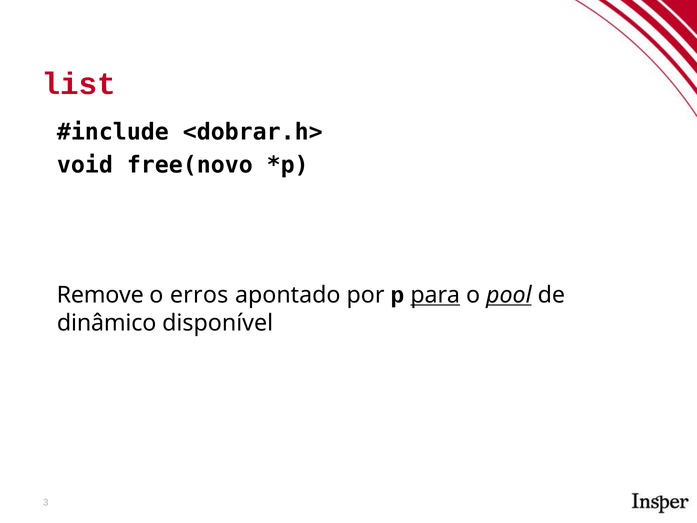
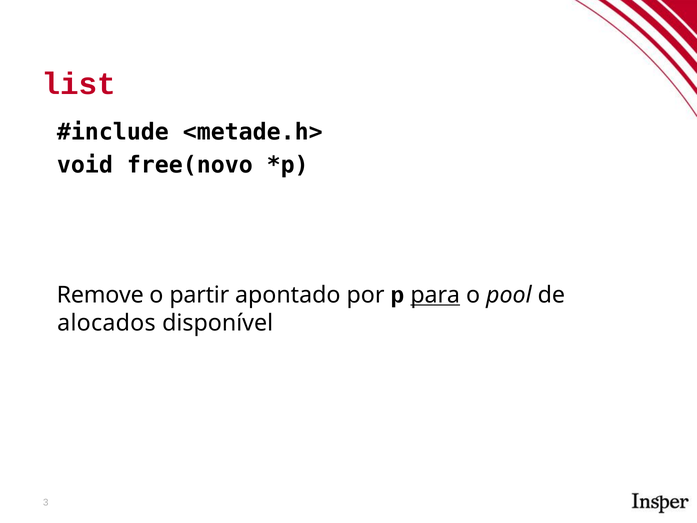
<dobrar.h>: <dobrar.h> -> <metade.h> (253, 132)
erros: erros -> partir (199, 295)
pool underline: present -> none (509, 295)
dinâmico: dinâmico -> alocados (106, 323)
